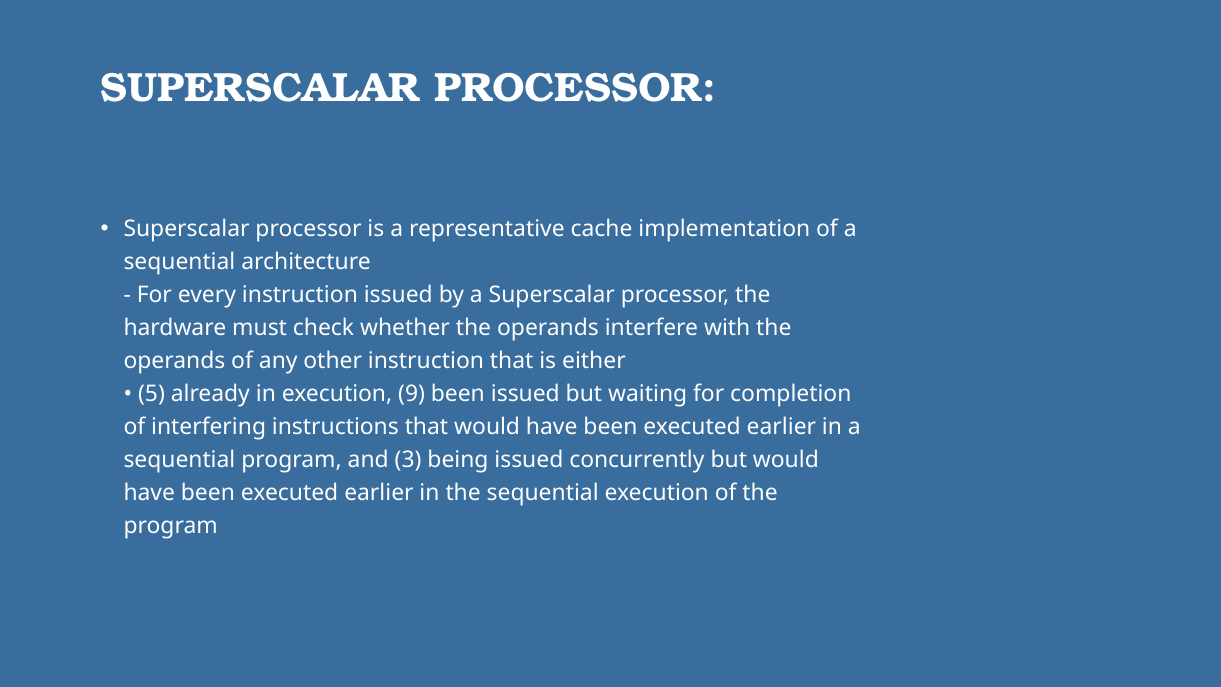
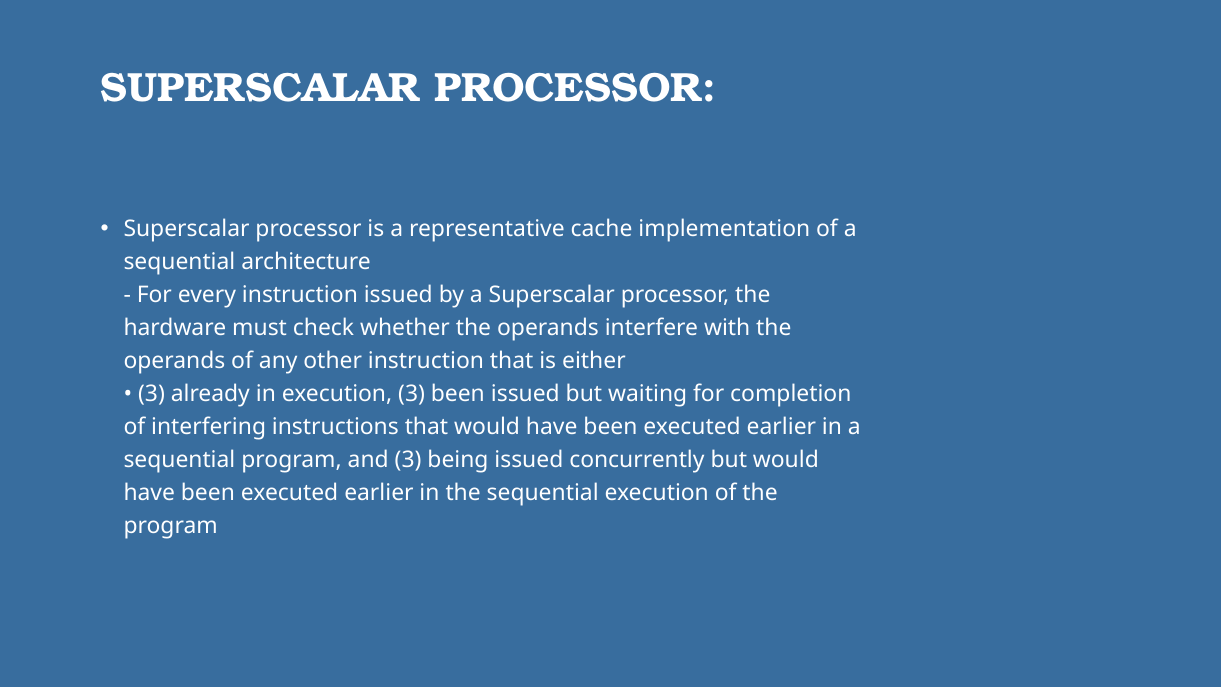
5: 5 -> 3 (151, 394)
execution 9: 9 -> 3 (412, 394)
